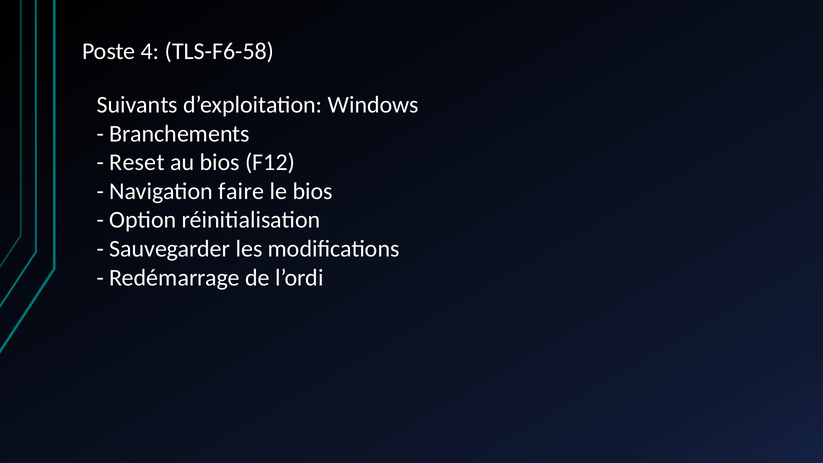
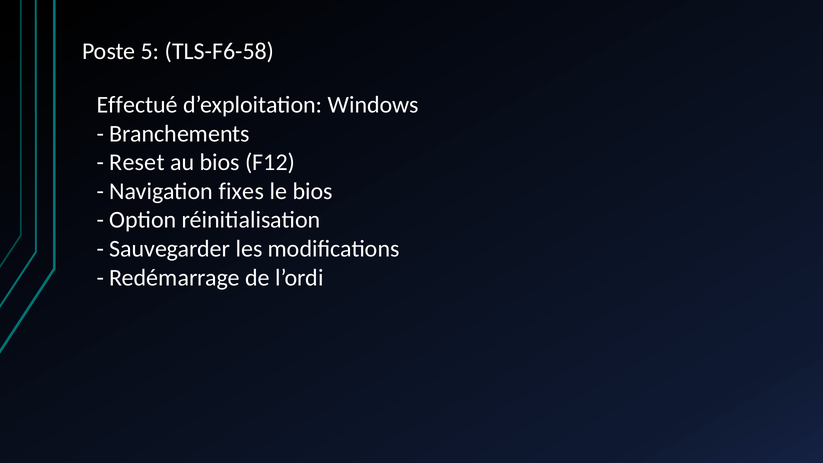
4: 4 -> 5 (150, 51)
Suivants: Suivants -> Effectué (137, 105)
faire: faire -> fixes (241, 191)
